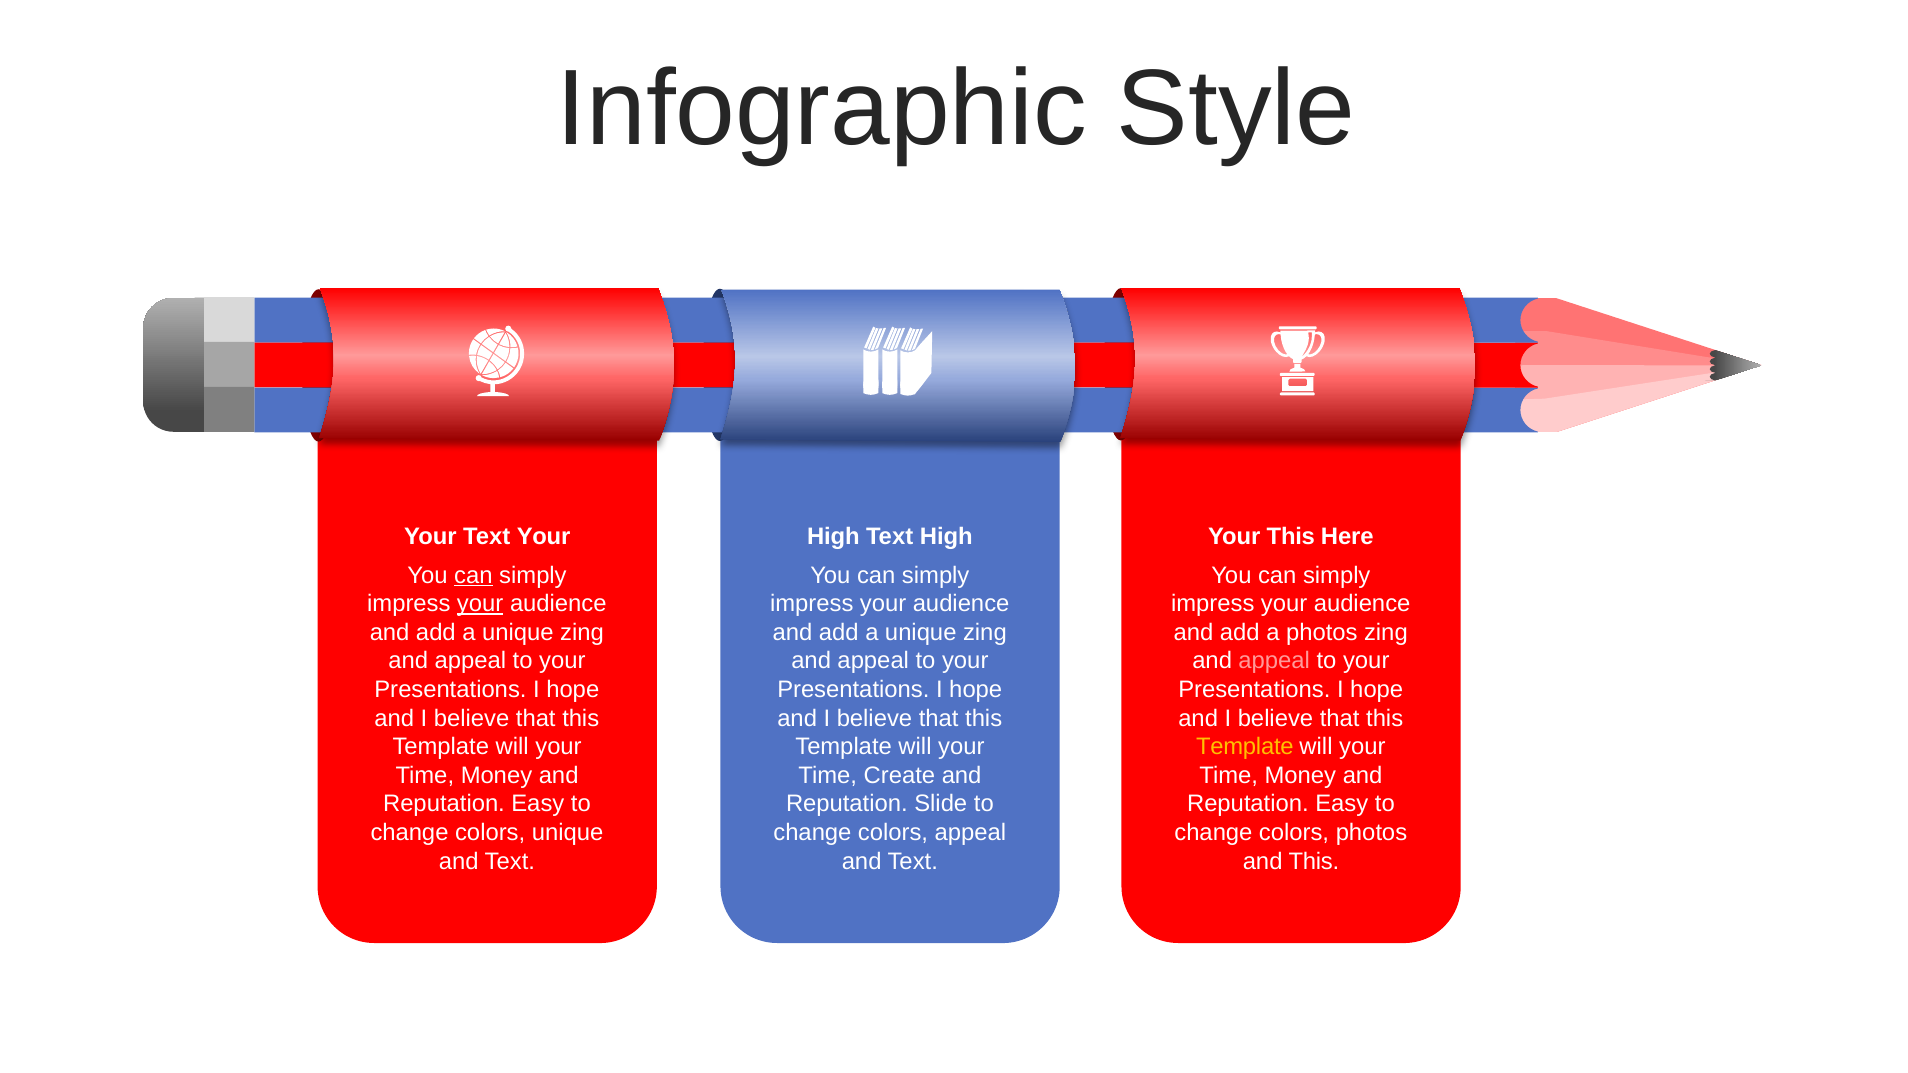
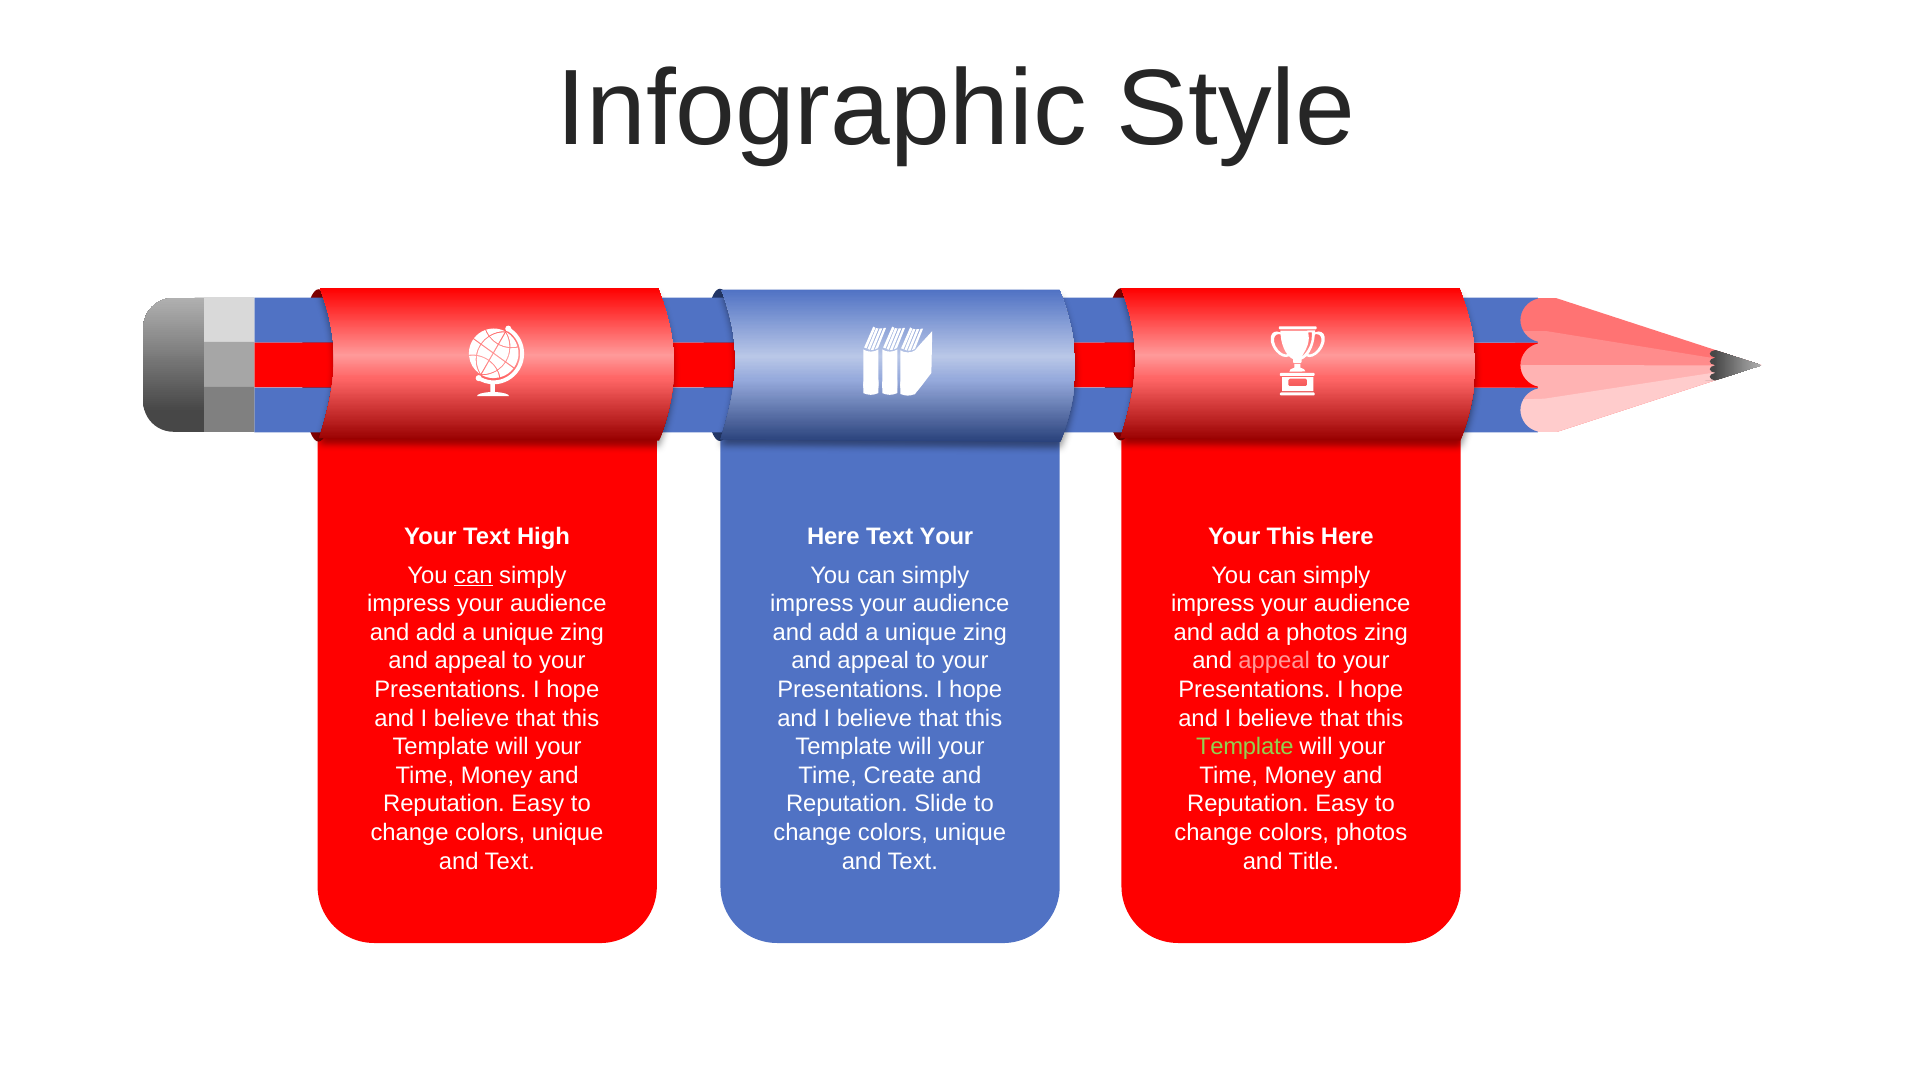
Your Text Your: Your -> High (543, 537)
High: High -> Here (833, 537)
High: High -> Your (946, 537)
your underline: present -> none (480, 604)
Template colour: yellow -> light green (1245, 747)
appeal: appeal -> unique (970, 833)
and This: This -> Title (1314, 861)
